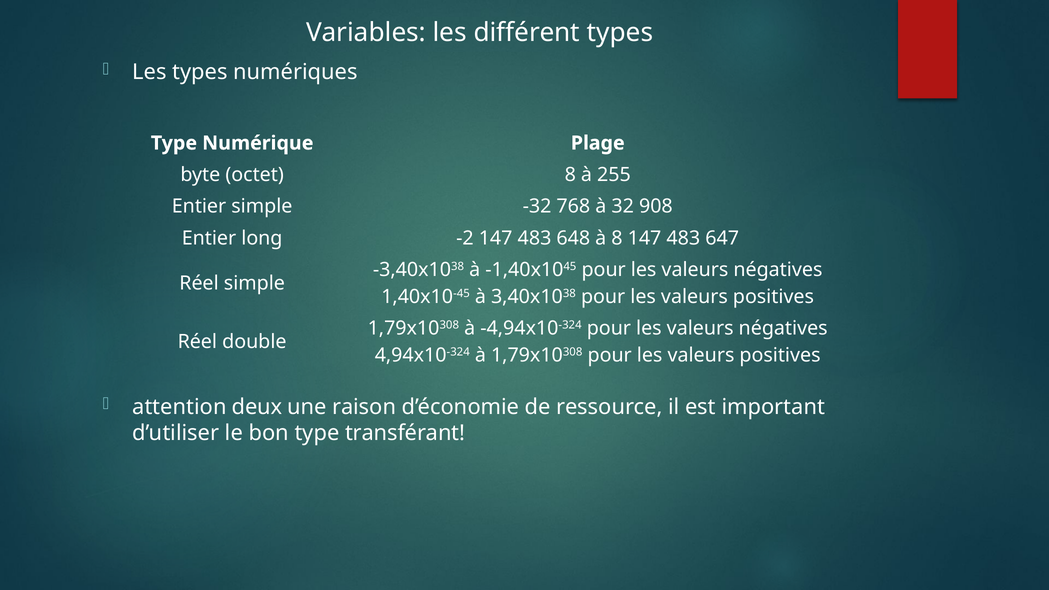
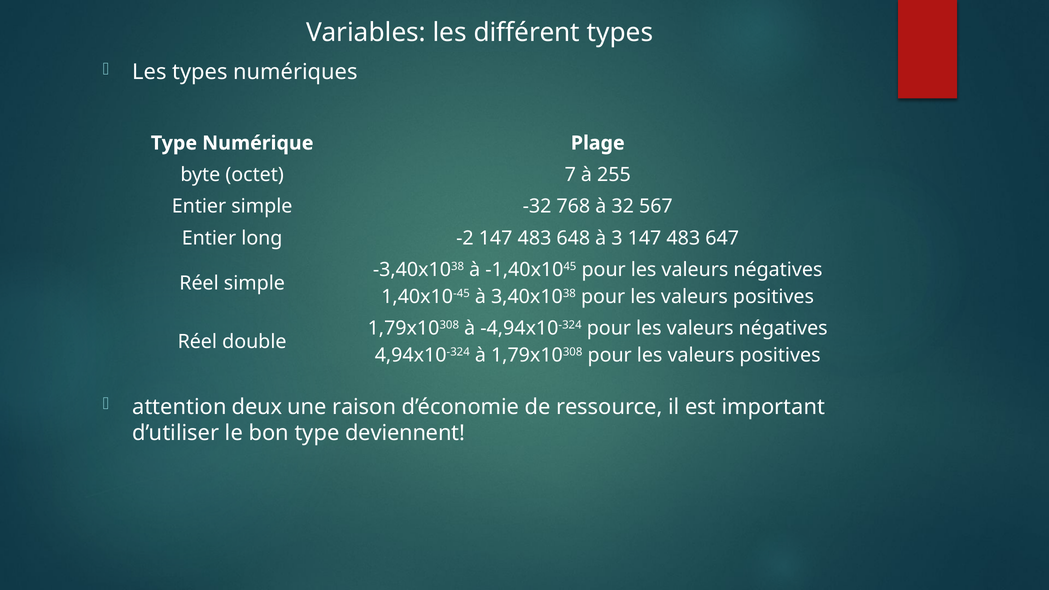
octet 8: 8 -> 7 (570, 175)
908: 908 -> 567 (656, 207)
à 8: 8 -> 3 (617, 238)
transférant: transférant -> deviennent (405, 433)
